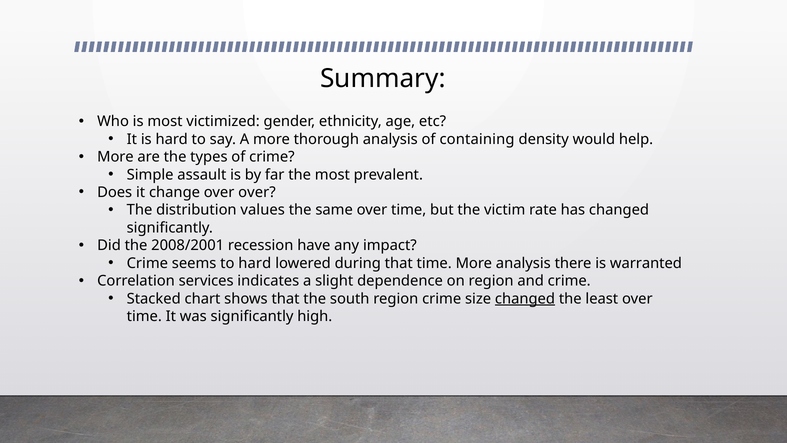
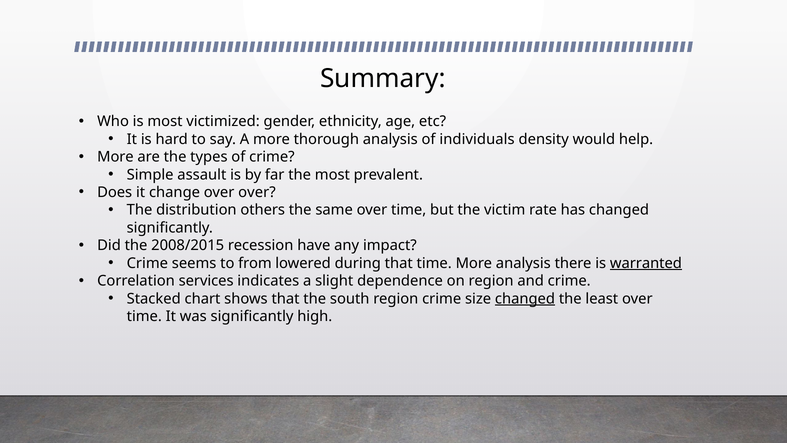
containing: containing -> individuals (477, 139)
values: values -> others (263, 210)
2008/2001: 2008/2001 -> 2008/2015 (188, 245)
to hard: hard -> from (255, 263)
warranted underline: none -> present (646, 263)
